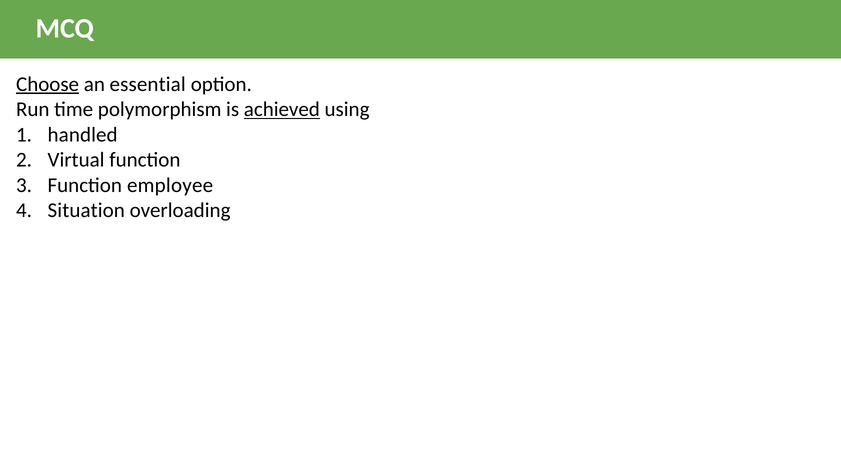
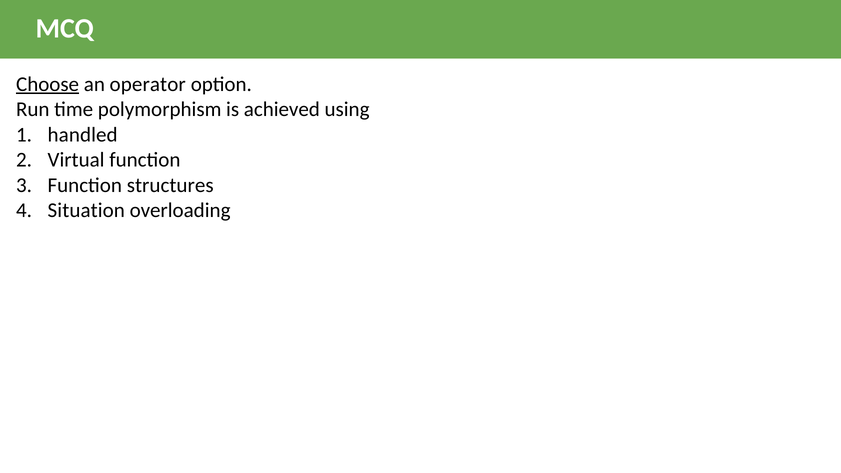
essential: essential -> operator (148, 84)
achieved underline: present -> none (282, 109)
employee: employee -> structures (170, 185)
